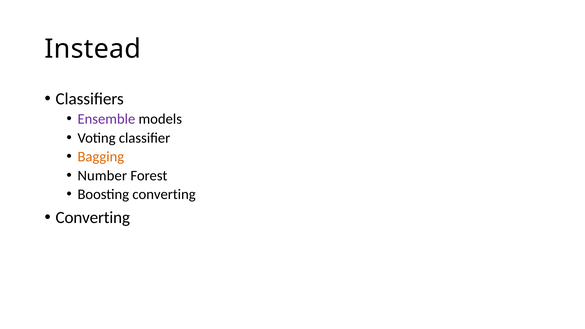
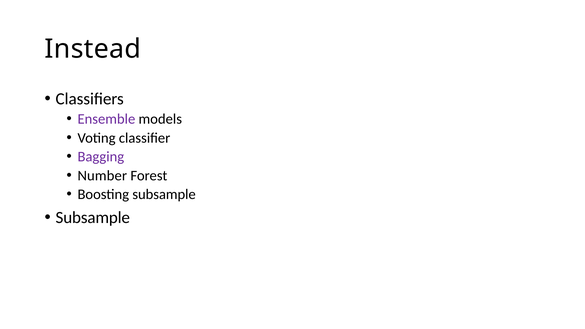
Bagging colour: orange -> purple (101, 157)
Boosting converting: converting -> subsample (164, 194)
Converting: Converting -> Subsample (93, 218)
